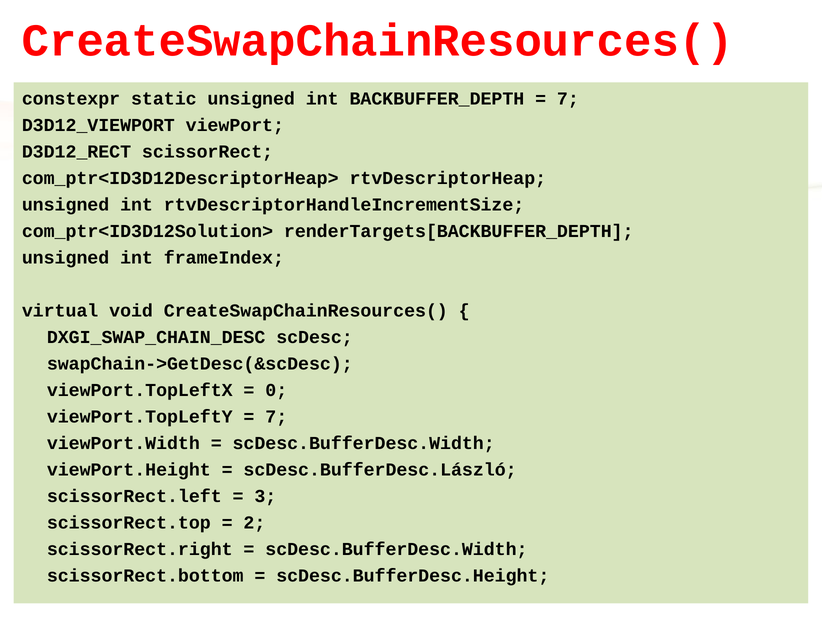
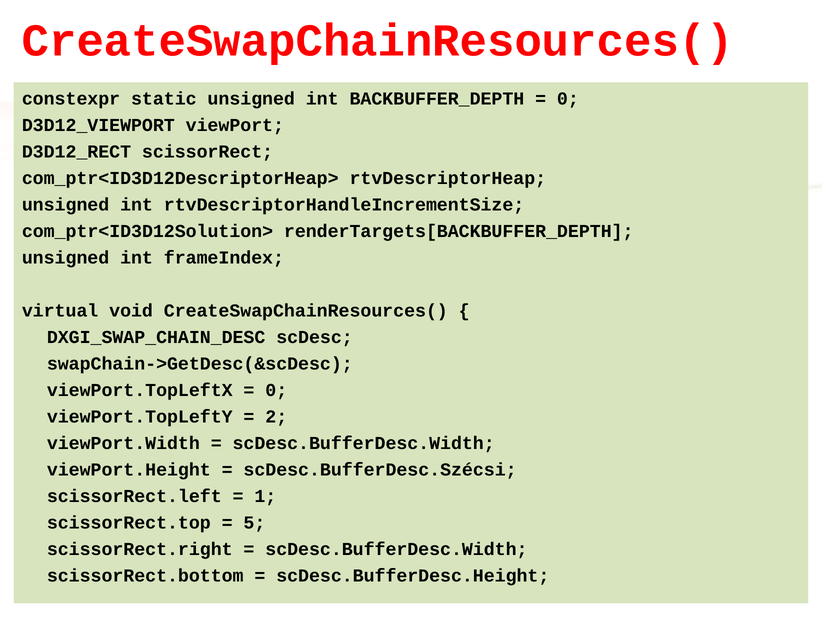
7: 7 -> 0 (568, 99)
7: 7 -> 2 (276, 416)
scDesc.BufferDesc.László: scDesc.BufferDesc.László -> scDesc.BufferDesc.Szécsi (380, 469)
3: 3 -> 1 (265, 496)
2: 2 -> 5 (254, 522)
